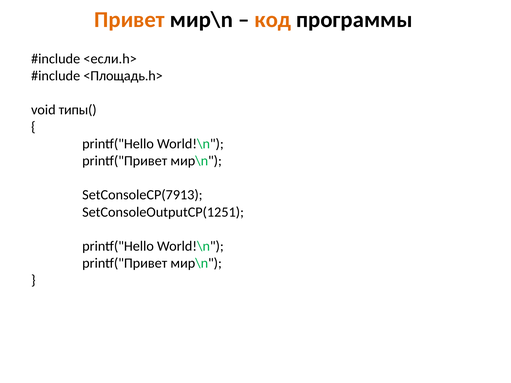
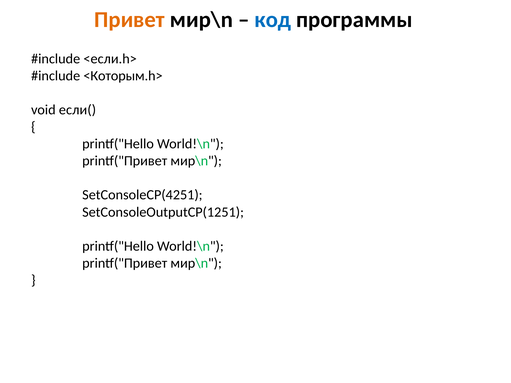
код colour: orange -> blue (273, 20)
<Площадь.h>: <Площадь.h> -> <Которым.h> (123, 76)
типы(: типы( -> если( (77, 110)
SetConsoleCP(7913: SetConsoleCP(7913 -> SetConsoleCP(4251 (142, 195)
